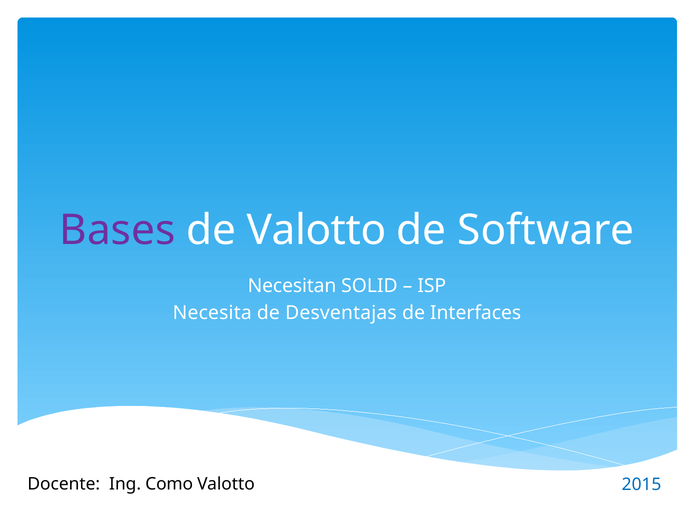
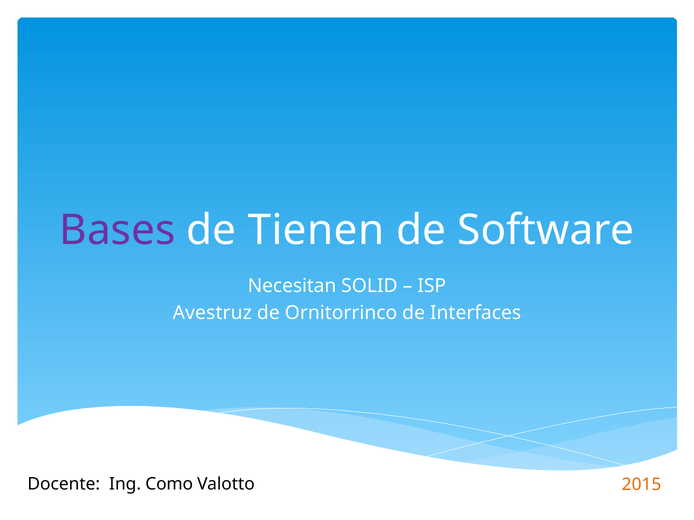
de Valotto: Valotto -> Tienen (316, 231)
Necesita: Necesita -> Avestruz (212, 313)
Desventajas: Desventajas -> Ornitorrinco (341, 313)
2015 colour: blue -> orange (642, 485)
